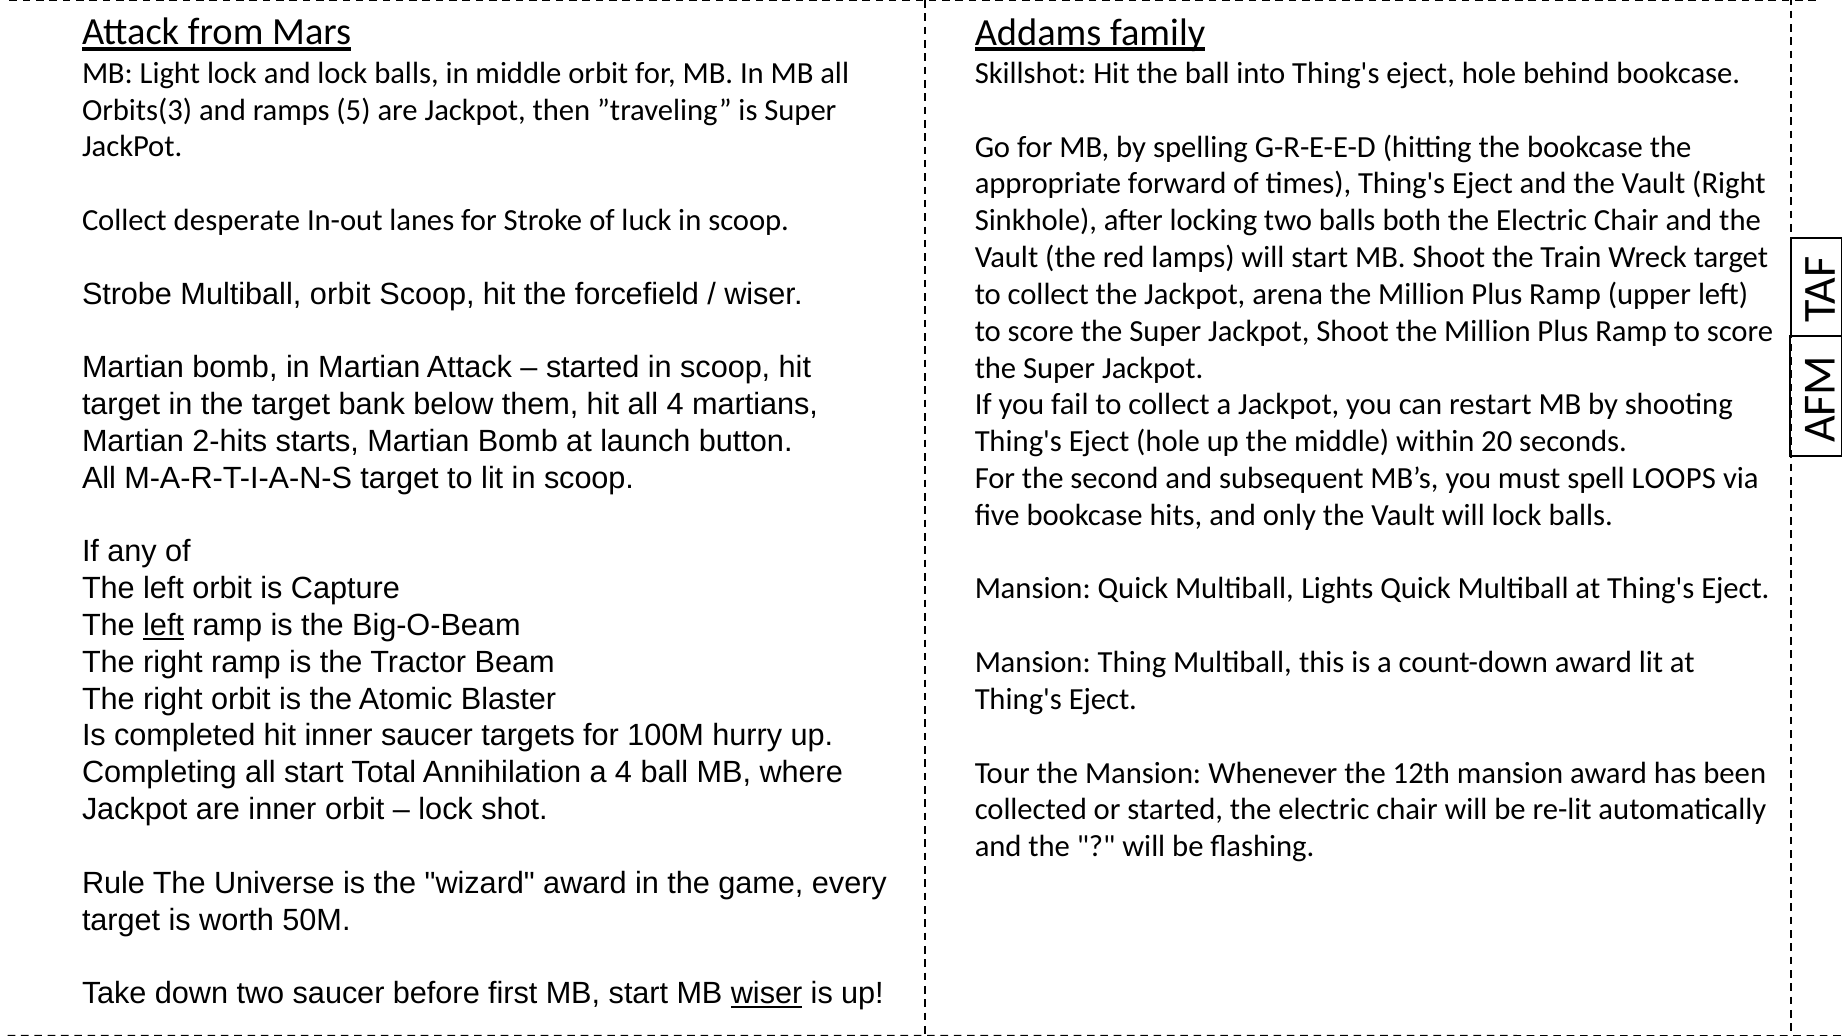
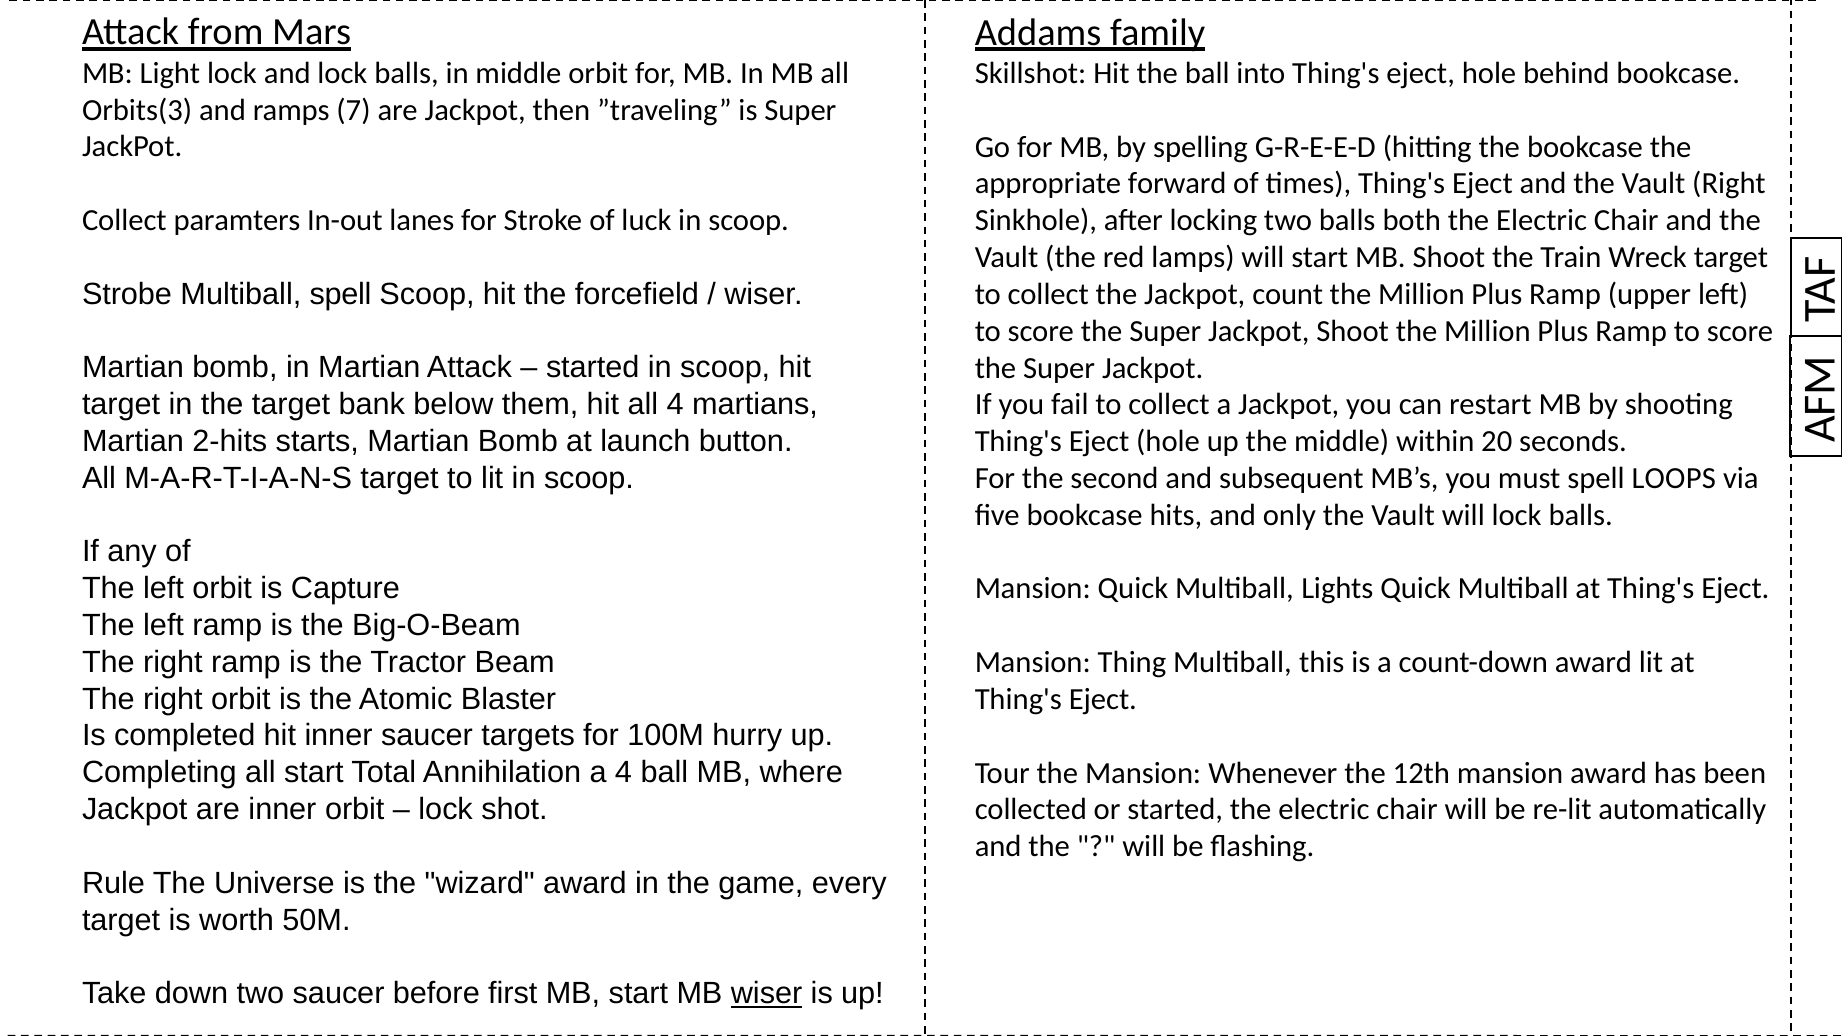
5: 5 -> 7 (353, 110)
desperate: desperate -> paramters (237, 220)
Multiball orbit: orbit -> spell (341, 294)
arena: arena -> count (1288, 294)
left underline: present -> none (164, 625)
